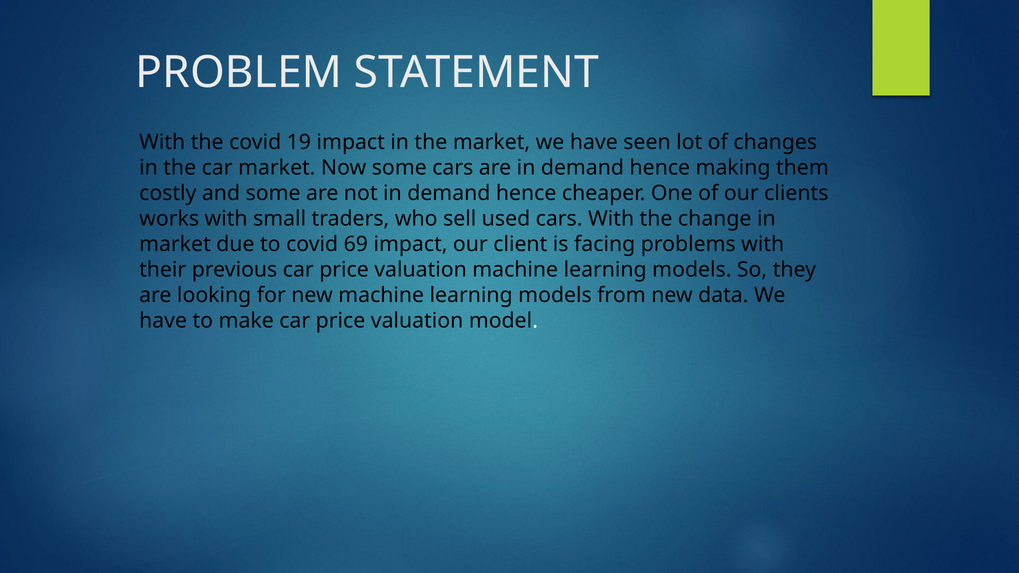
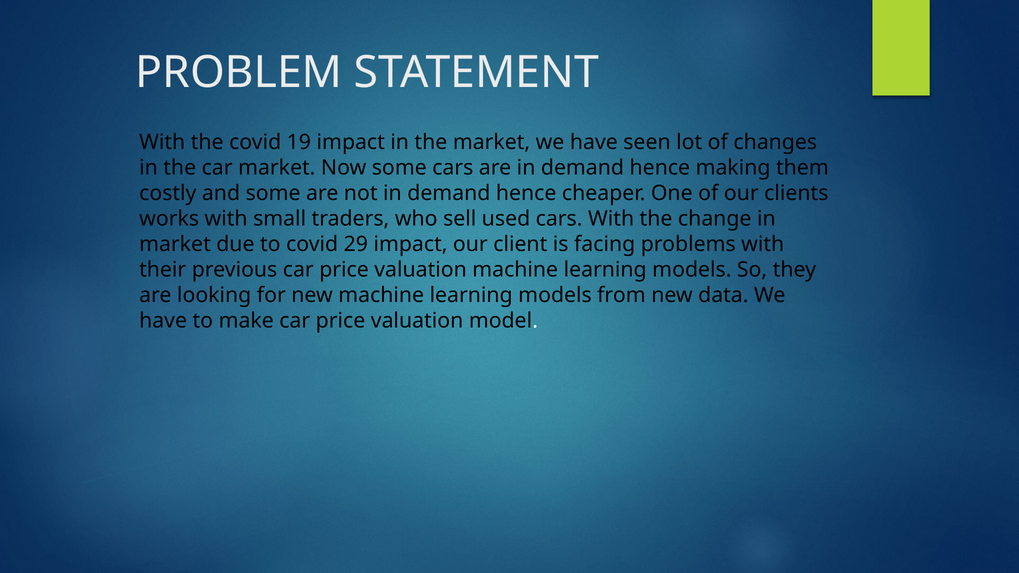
69: 69 -> 29 (356, 244)
